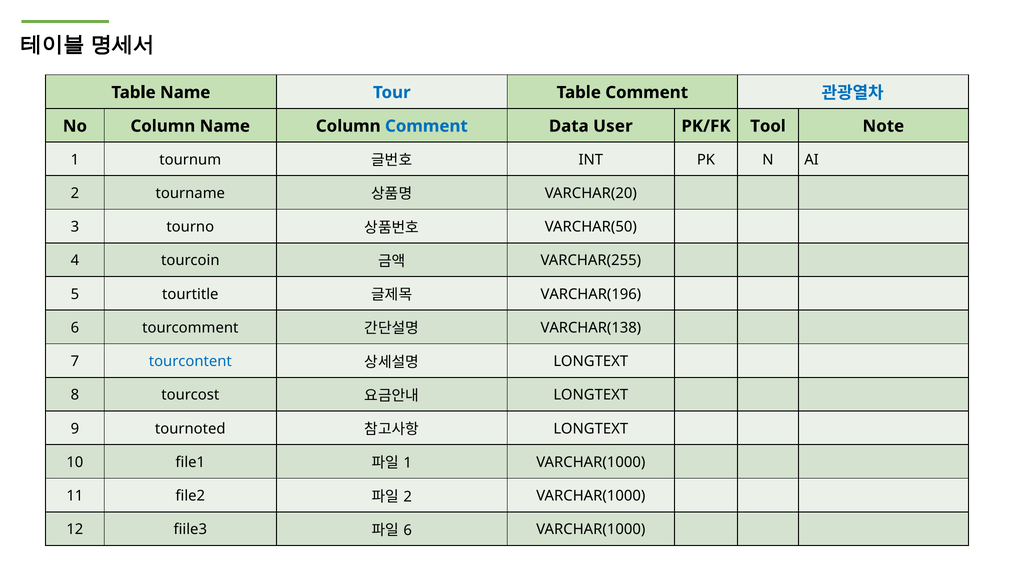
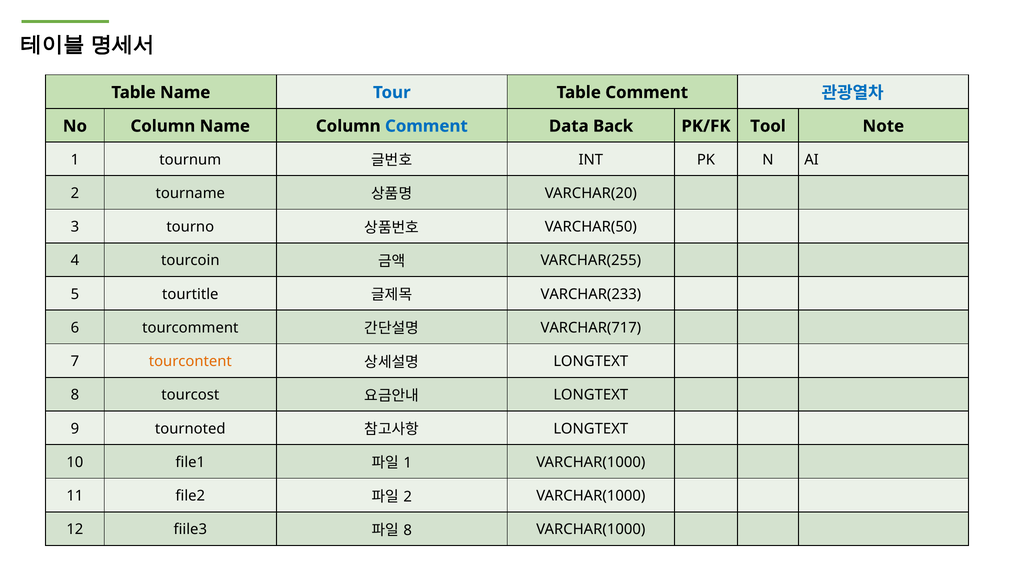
User: User -> Back (613, 126)
VARCHAR(196: VARCHAR(196 -> VARCHAR(233 (591, 294)
VARCHAR(138: VARCHAR(138 -> VARCHAR(717 (591, 328)
tourcontent colour: blue -> orange (190, 361)
6: 6 -> 8 (408, 530)
